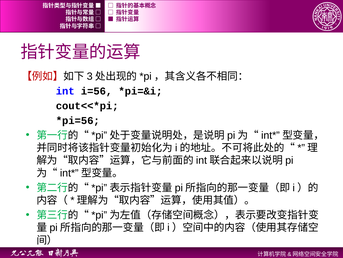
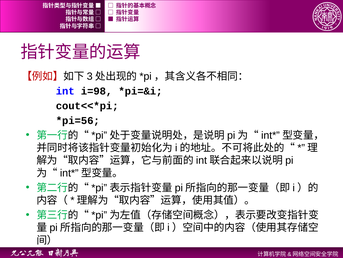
i=56: i=56 -> i=98 (97, 91)
